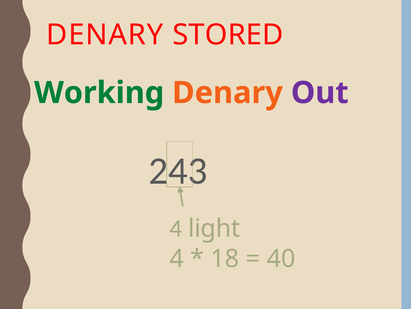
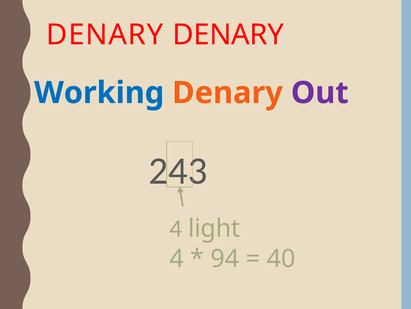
DENARY STORED: STORED -> DENARY (228, 35)
Working colour: green -> blue (99, 93)
18: 18 -> 94 (225, 258)
